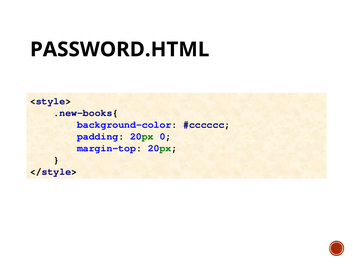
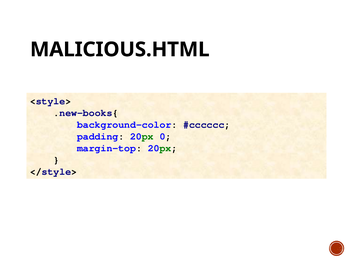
PASSWORD.HTML: PASSWORD.HTML -> MALICIOUS.HTML (120, 50)
